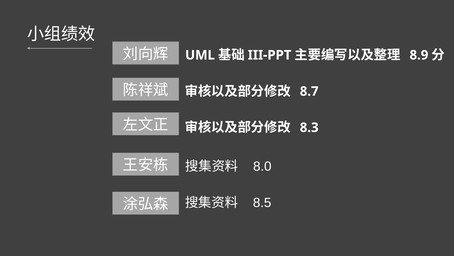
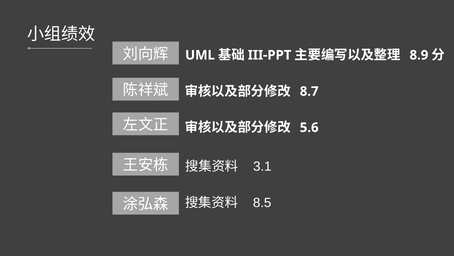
8.3: 8.3 -> 5.6 (309, 127)
8.0: 8.0 -> 3.1 (262, 166)
